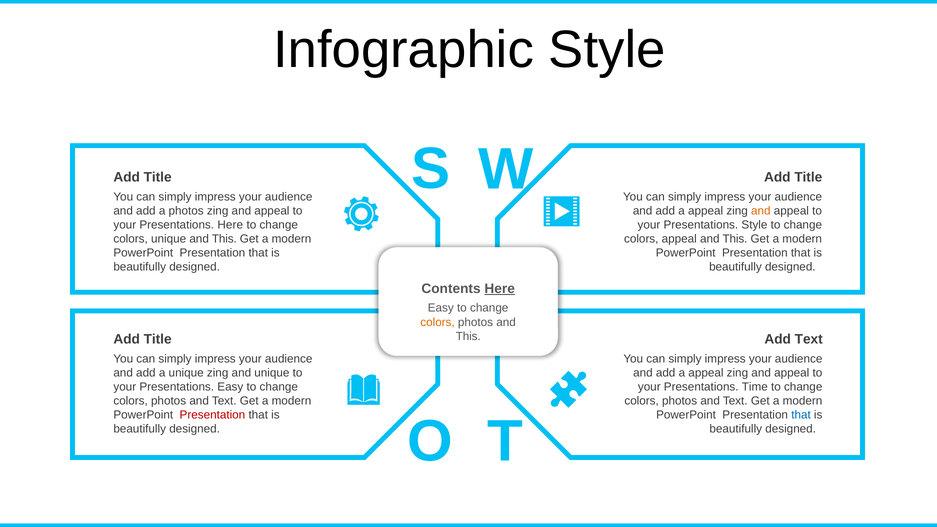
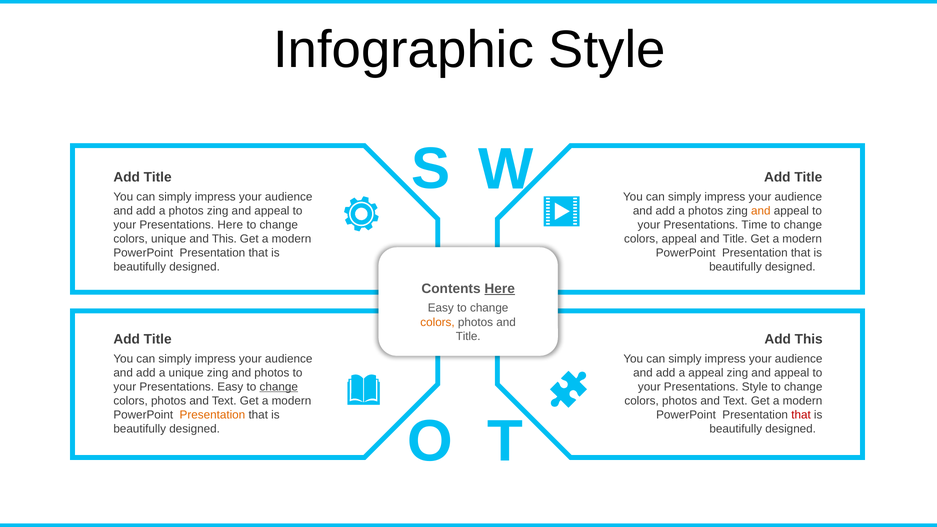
appeal: appeal -> photos (706, 211)
Presentations Style: Style -> Time (754, 225)
This: This -> Title (735, 239)
This: This -> Title (468, 336)
Add Text: Text -> This (809, 339)
and unique: unique -> photos (272, 373)
change underline: none -> present (279, 387)
Presentations Time: Time -> Style (755, 387)
Presentation colour: red -> orange (212, 415)
that colour: blue -> red (801, 415)
